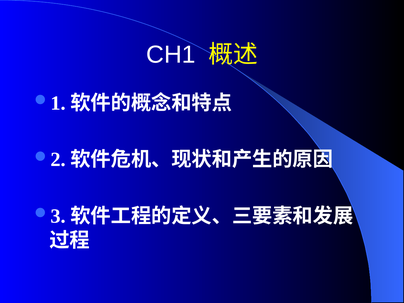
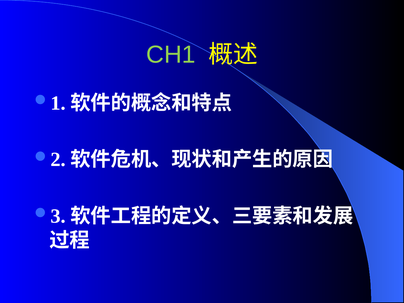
CH1 colour: white -> light green (171, 55)
